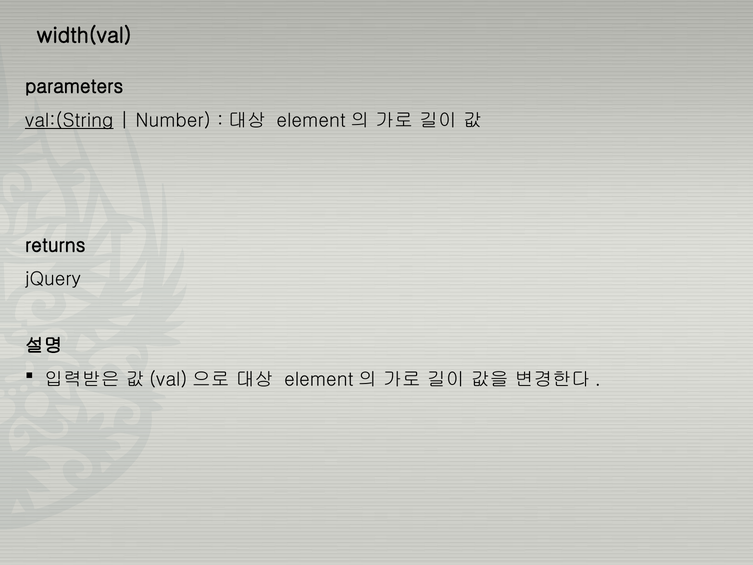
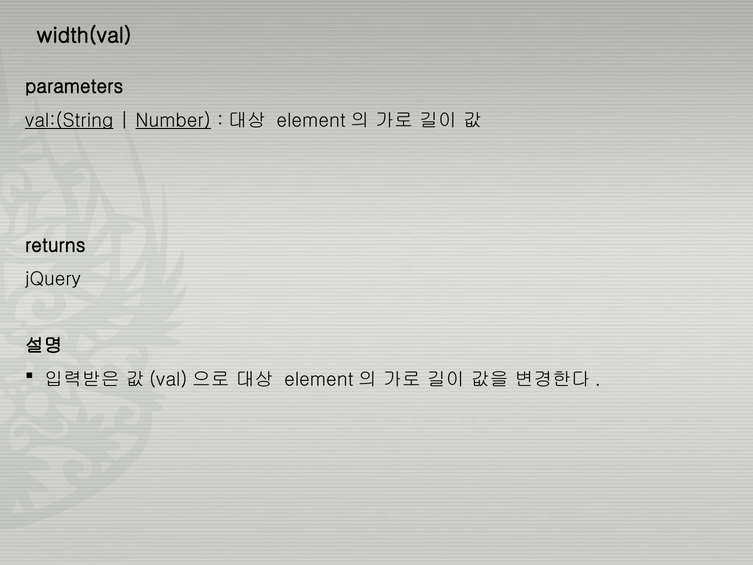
Number underline: none -> present (173, 120)
